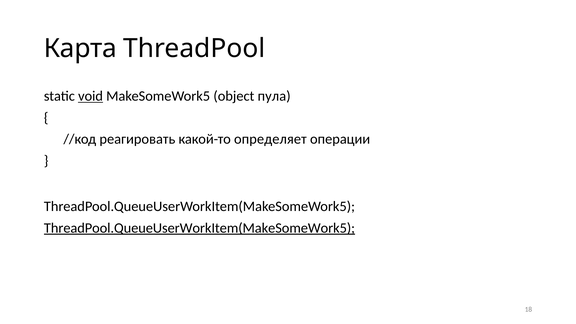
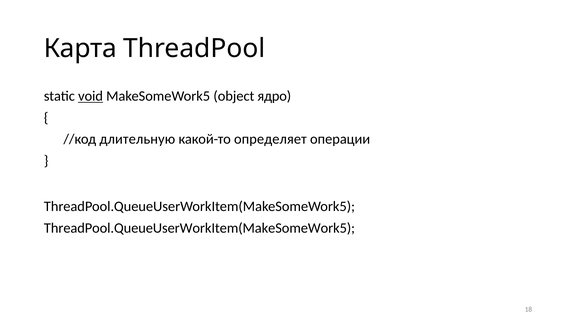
пула: пула -> ядро (274, 96)
реагировать: реагировать -> длительную (137, 139)
ThreadPool.QueueUserWorkItem(MakeSomeWork5 underline: present -> none (199, 228)
